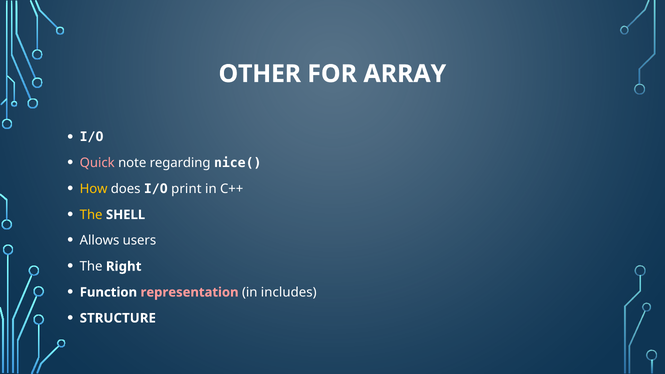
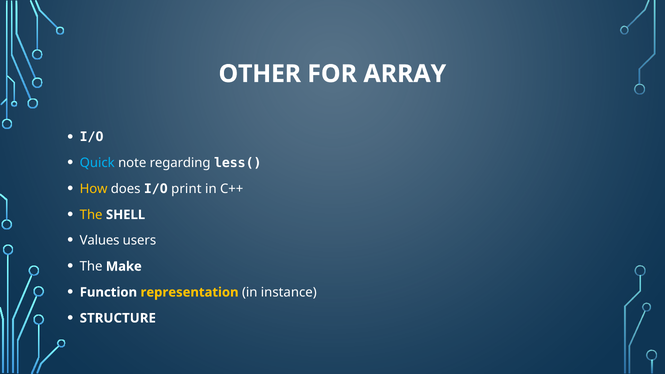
Quick colour: pink -> light blue (97, 163)
nice(: nice( -> less( (238, 163)
Allows: Allows -> Values (100, 241)
Right: Right -> Make (124, 266)
representation colour: pink -> yellow (190, 292)
includes: includes -> instance (289, 292)
